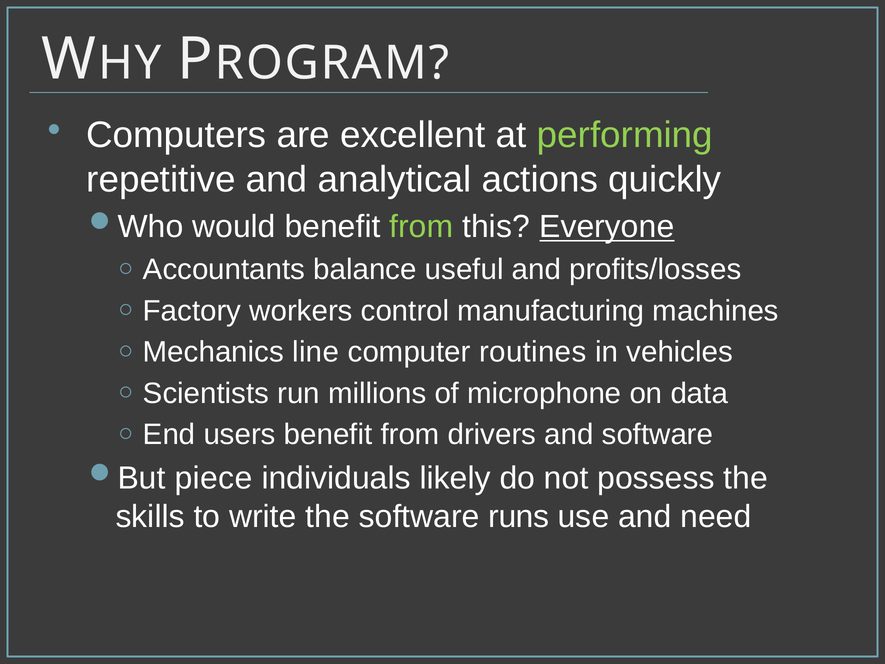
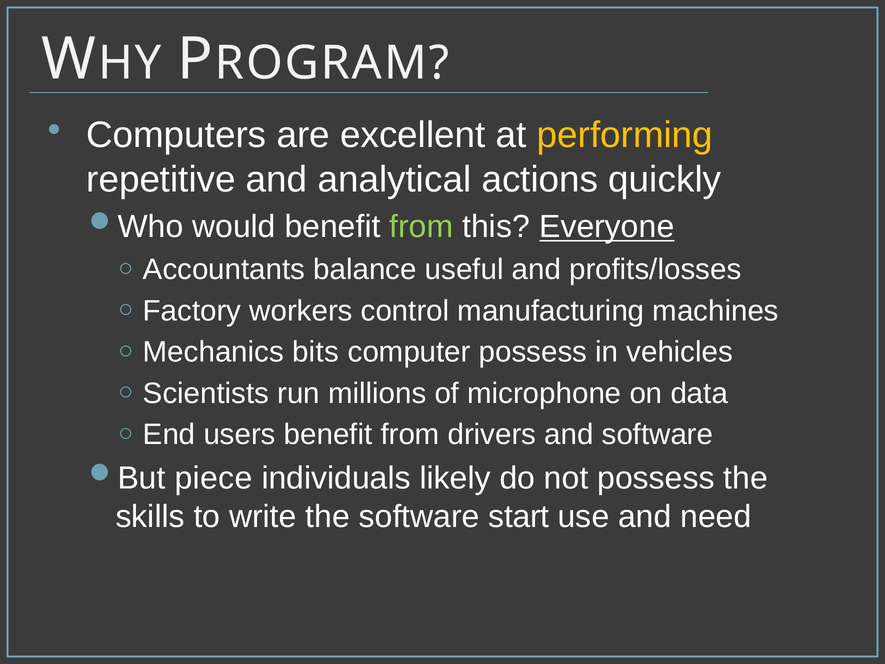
performing colour: light green -> yellow (625, 135)
line: line -> bits (316, 352)
computer routines: routines -> possess (533, 352)
runs: runs -> start (519, 516)
